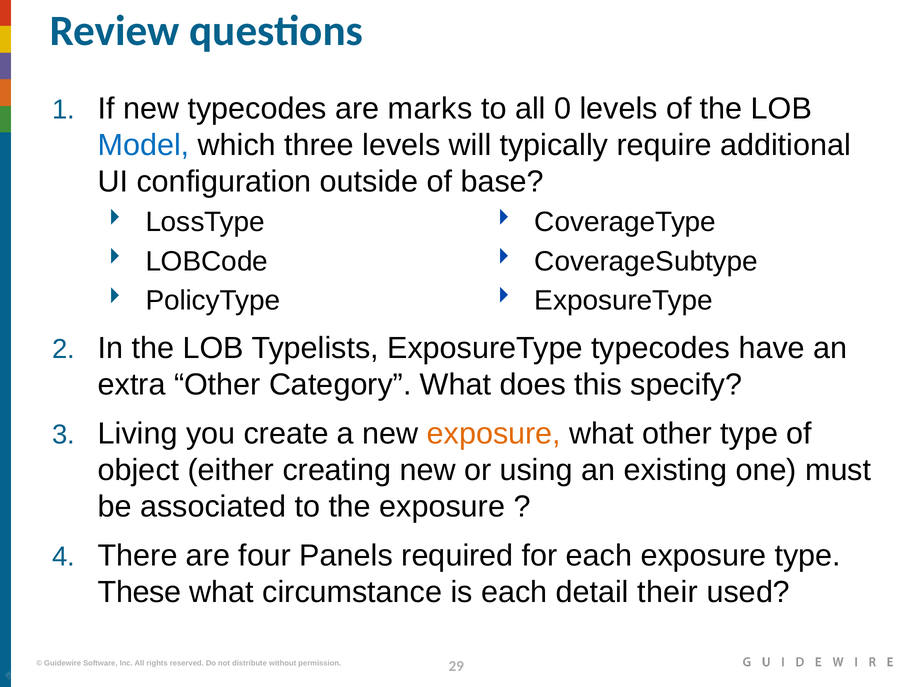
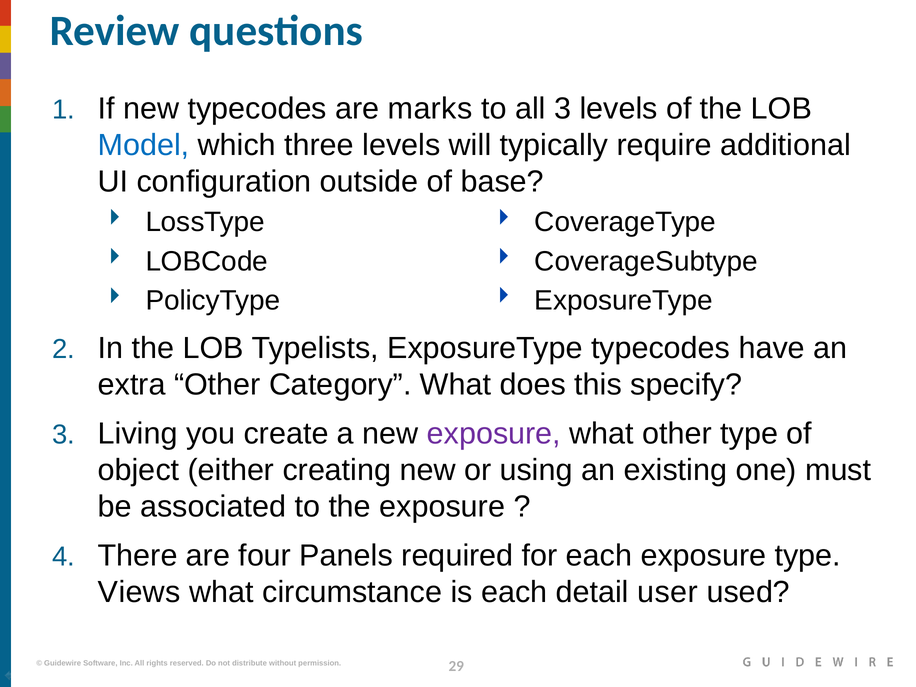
all 0: 0 -> 3 (563, 108)
exposure colour: orange -> purple (494, 434)
These: These -> Views (139, 592)
their: their -> user (668, 592)
